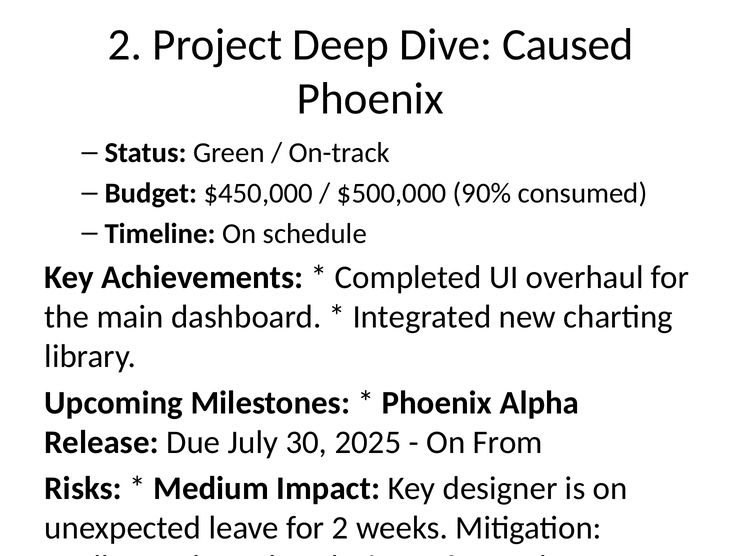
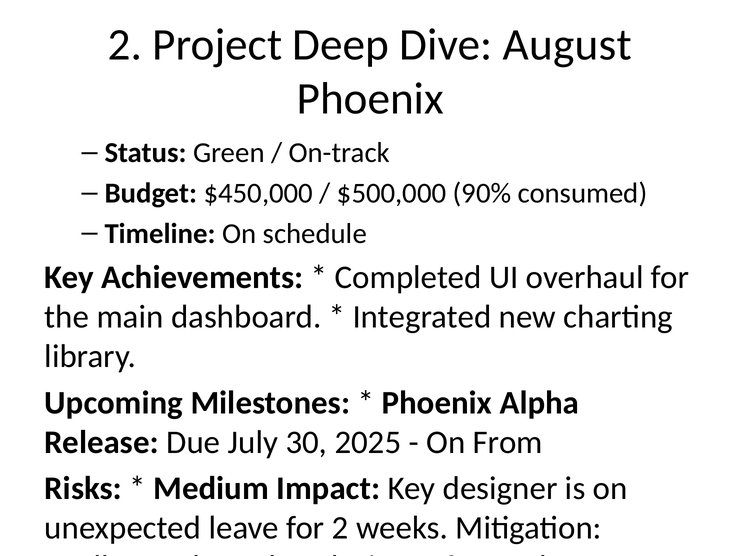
Caused: Caused -> August (567, 45)
